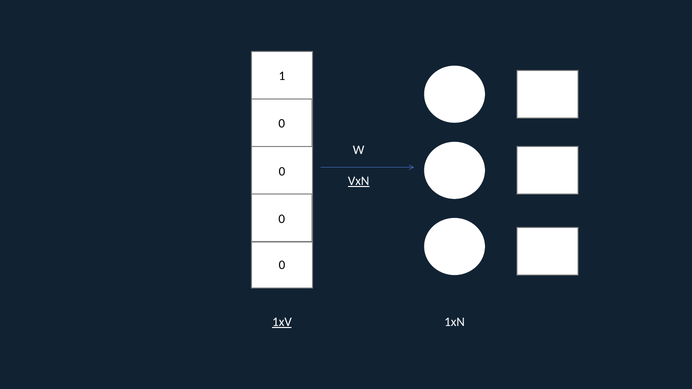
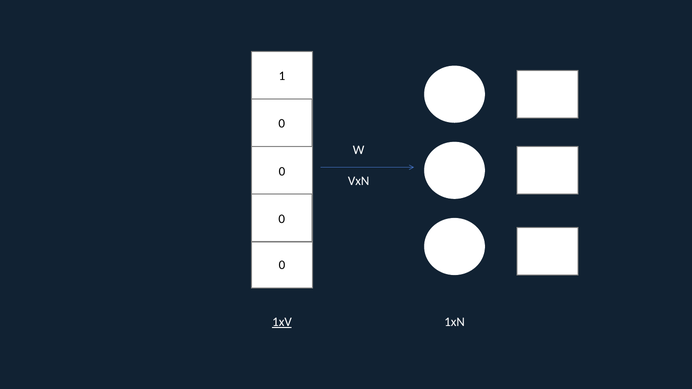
VxN underline: present -> none (359, 181)
